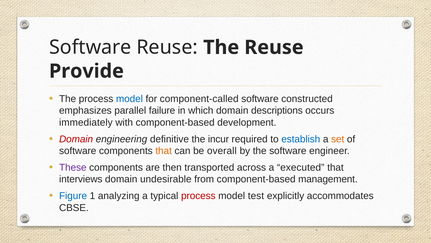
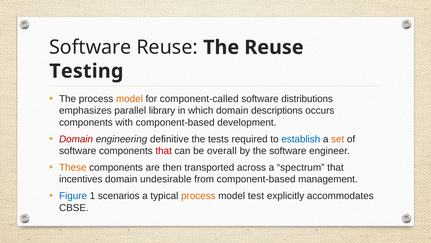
Provide: Provide -> Testing (86, 71)
model colour: blue -> orange (129, 99)
constructed: constructed -> distributions (307, 99)
failure: failure -> library (162, 110)
immediately: immediately -> components (86, 122)
incur: incur -> tests (218, 139)
that colour: orange -> red (164, 151)
These colour: purple -> orange (73, 167)
executed: executed -> spectrum (301, 167)
interviews: interviews -> incentives (81, 179)
analyzing: analyzing -> scenarios (119, 195)
process colour: red -> orange (198, 195)
